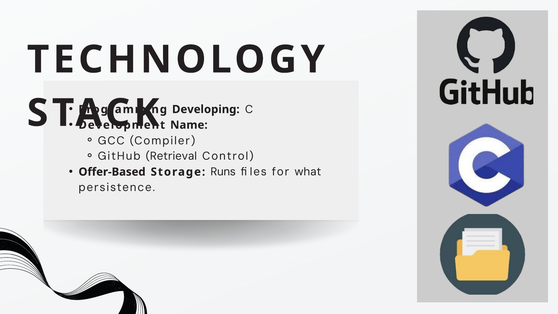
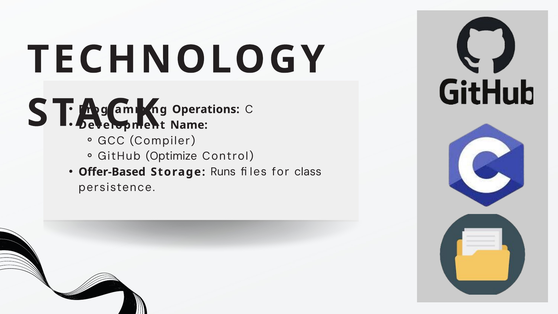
Developing: Developing -> Operations (206, 109)
Retrieval: Retrieval -> Optimize (171, 156)
what: what -> class (308, 172)
